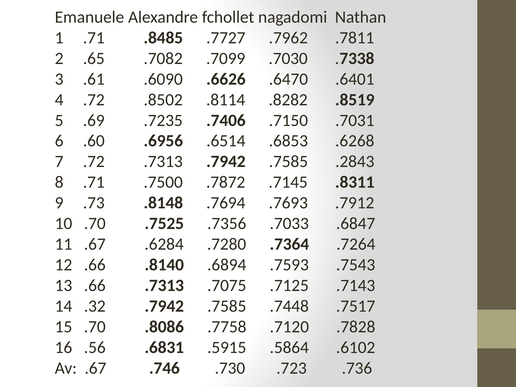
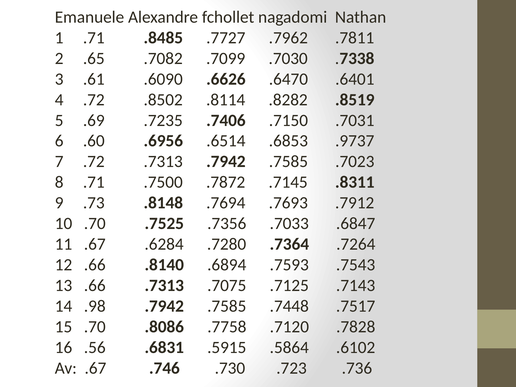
.6268: .6268 -> .9737 (355, 141)
.2843: .2843 -> .7023 (355, 162)
.32: .32 -> .98 (95, 306)
